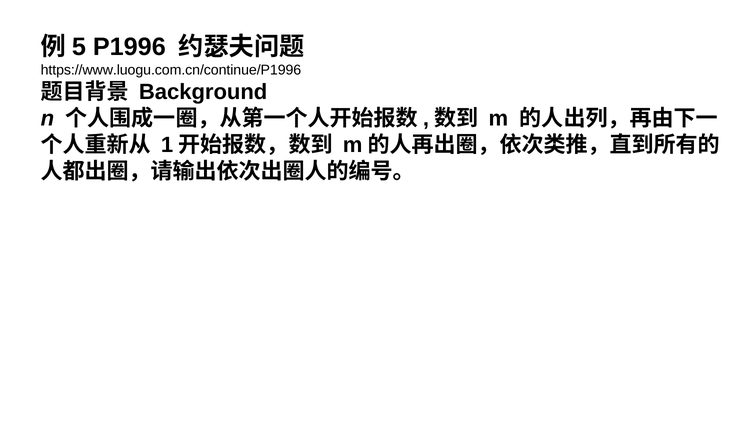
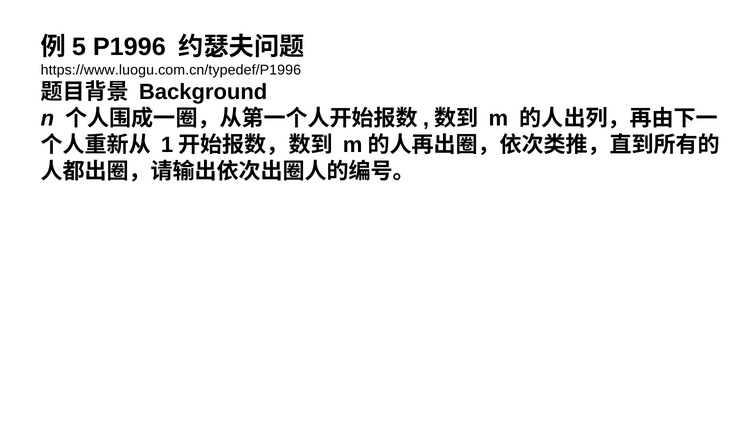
https://www.luogu.com.cn/continue/P1996: https://www.luogu.com.cn/continue/P1996 -> https://www.luogu.com.cn/typedef/P1996 (171, 70)
